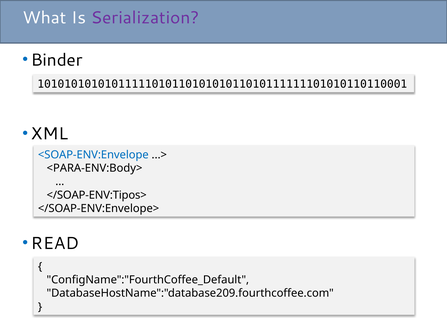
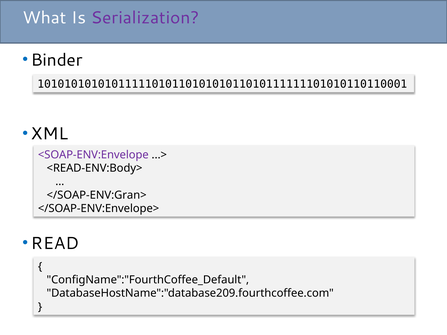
<SOAP-ENV:Envelope colour: blue -> purple (93, 155)
<PARA-ENV:Body>: <PARA-ENV:Body> -> <READ-ENV:Body> (95, 168)
</SOAP-ENV:Tipos>: </SOAP-ENV:Tipos> -> </SOAP-ENV:Gran> (97, 195)
